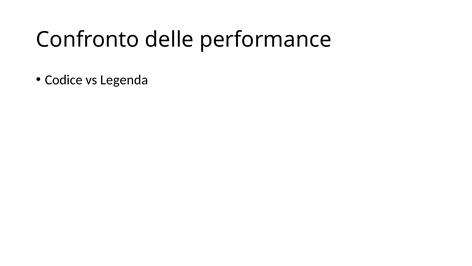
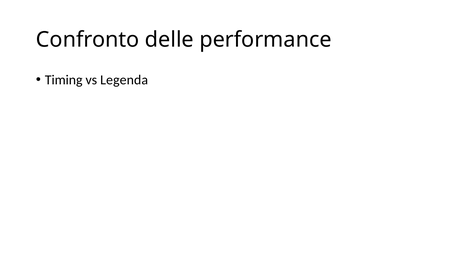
Codice: Codice -> Timing (64, 80)
